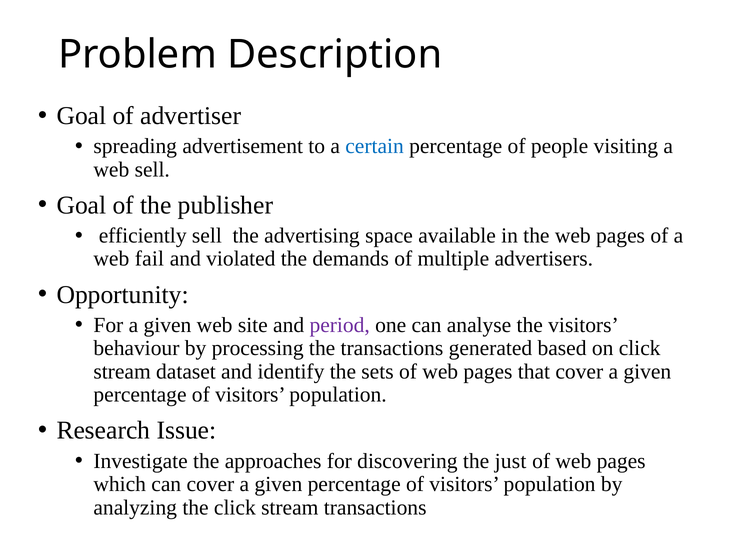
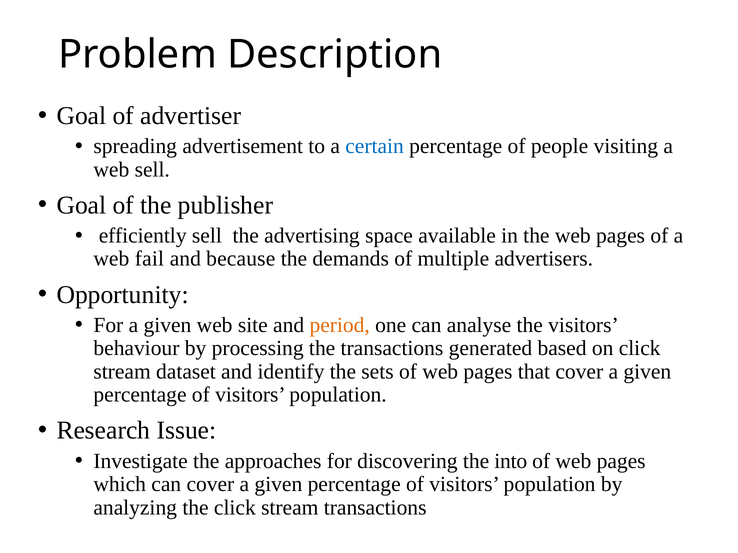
violated: violated -> because (241, 259)
period colour: purple -> orange (340, 325)
just: just -> into (511, 461)
